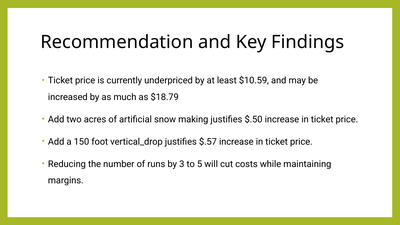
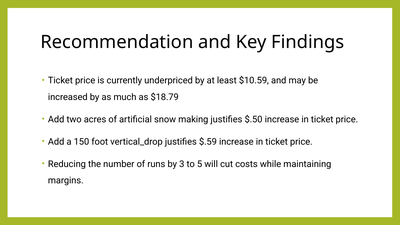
$.57: $.57 -> $.59 (208, 142)
